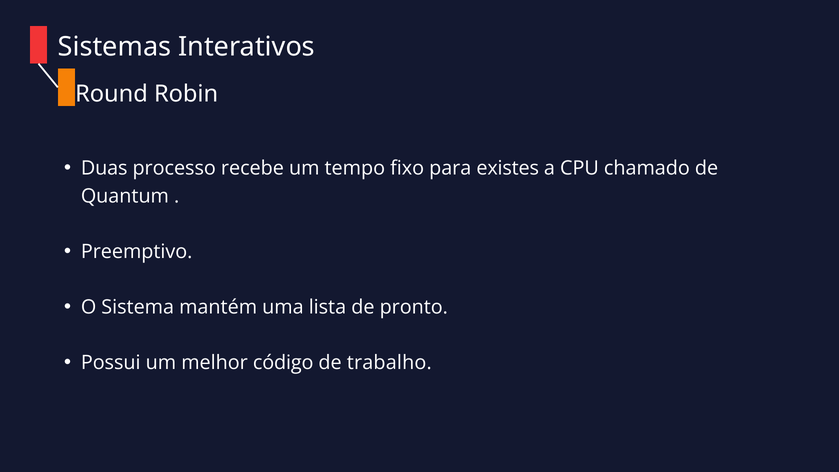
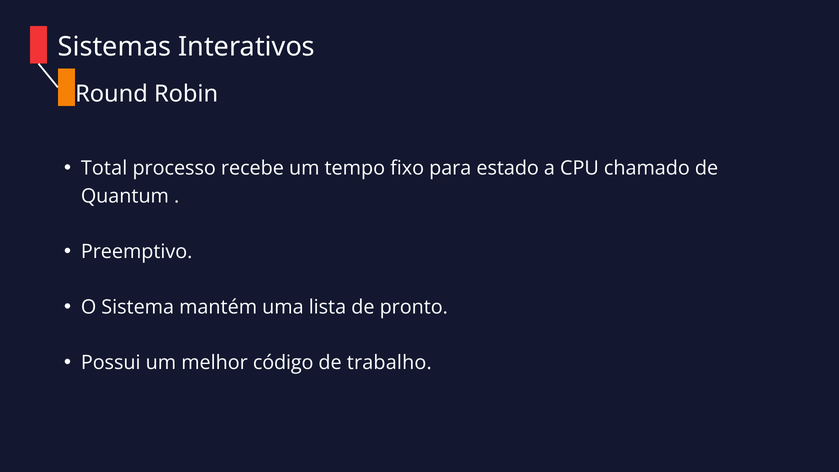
Duas: Duas -> Total (104, 168)
existes: existes -> estado (508, 168)
